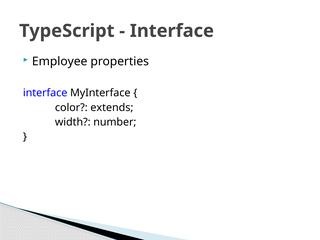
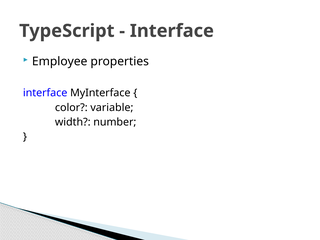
extends: extends -> variable (112, 108)
